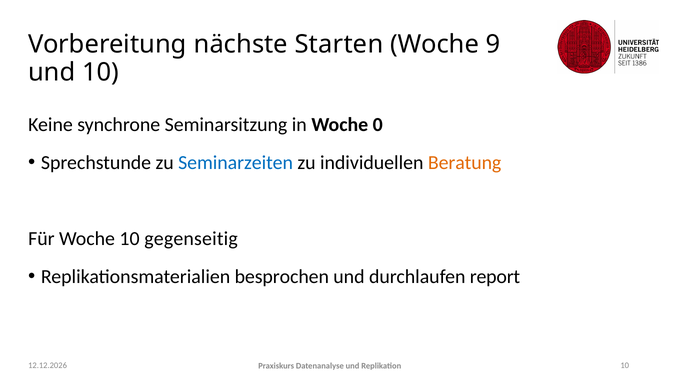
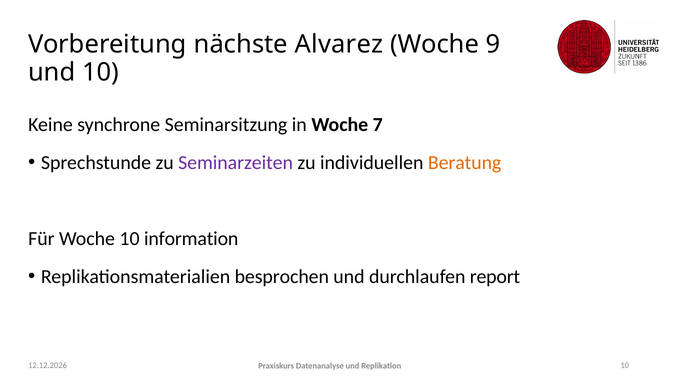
Starten: Starten -> Alvarez (339, 44)
0: 0 -> 7 (378, 125)
Seminarzeiten colour: blue -> purple (236, 163)
gegenseitig: gegenseitig -> information (191, 239)
